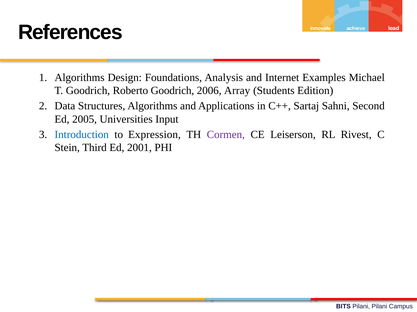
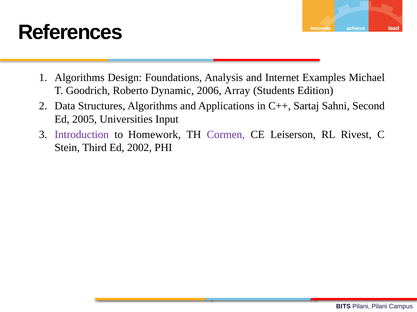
Roberto Goodrich: Goodrich -> Dynamic (172, 91)
Introduction colour: blue -> purple (82, 135)
Expression: Expression -> Homework (155, 135)
2001: 2001 -> 2002 (139, 148)
